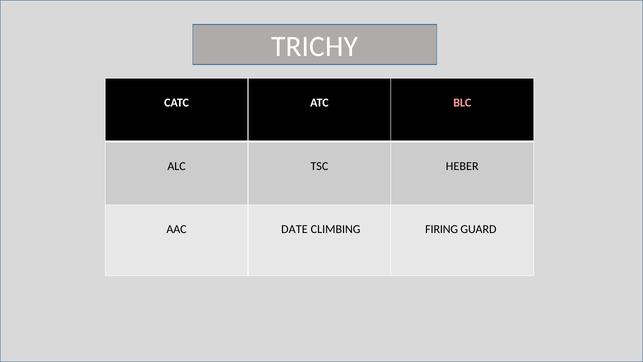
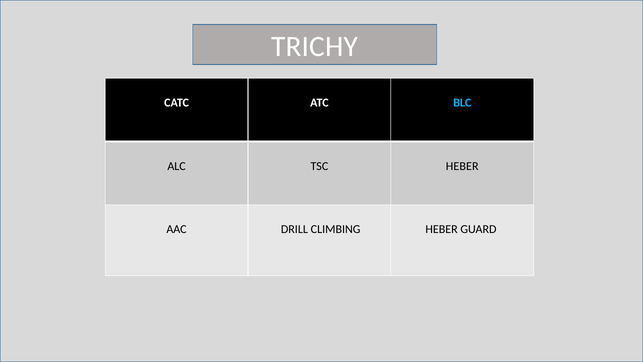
BLC colour: pink -> light blue (462, 103)
DATE: DATE -> DRILL (294, 229)
CLIMBING FIRING: FIRING -> HEBER (442, 229)
